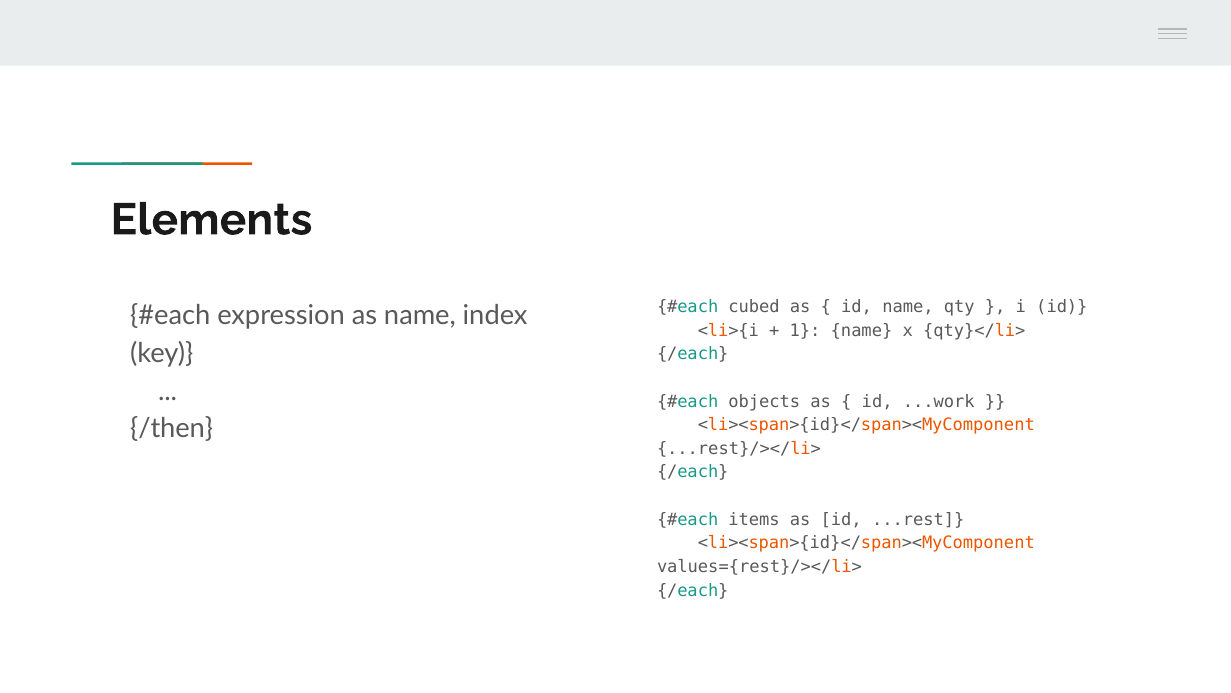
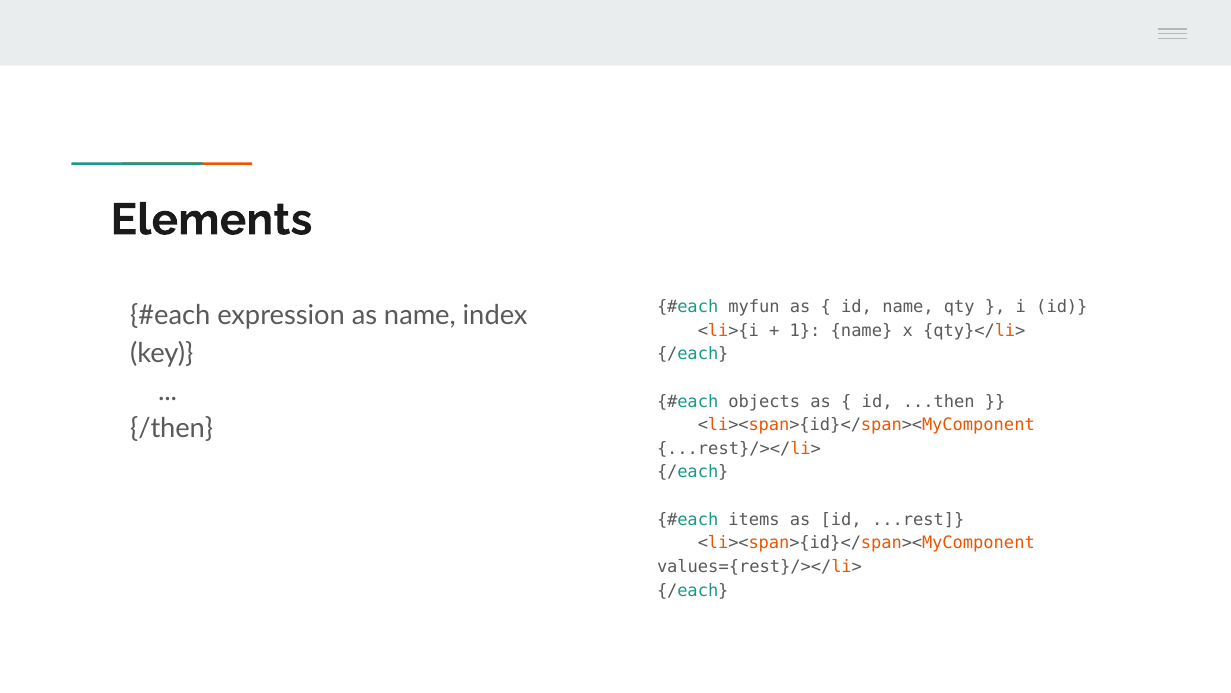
cubed: cubed -> myfun (754, 307)
...work: ...work -> ...then (939, 401)
